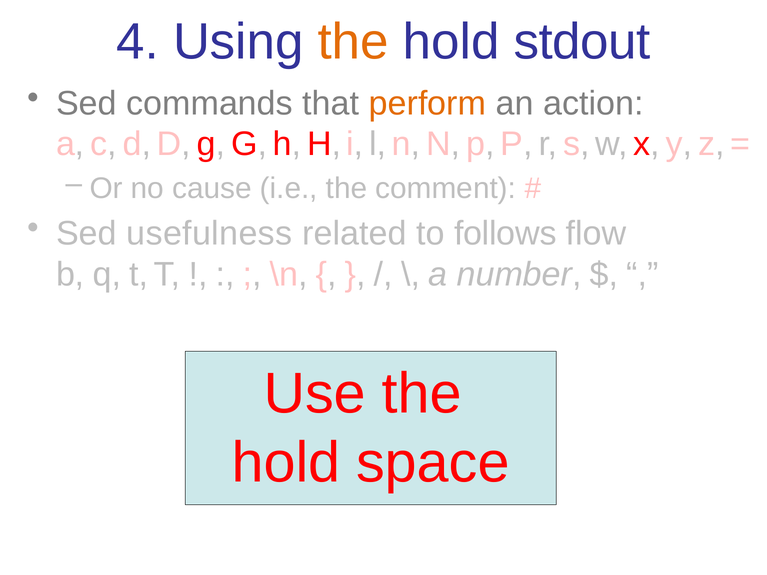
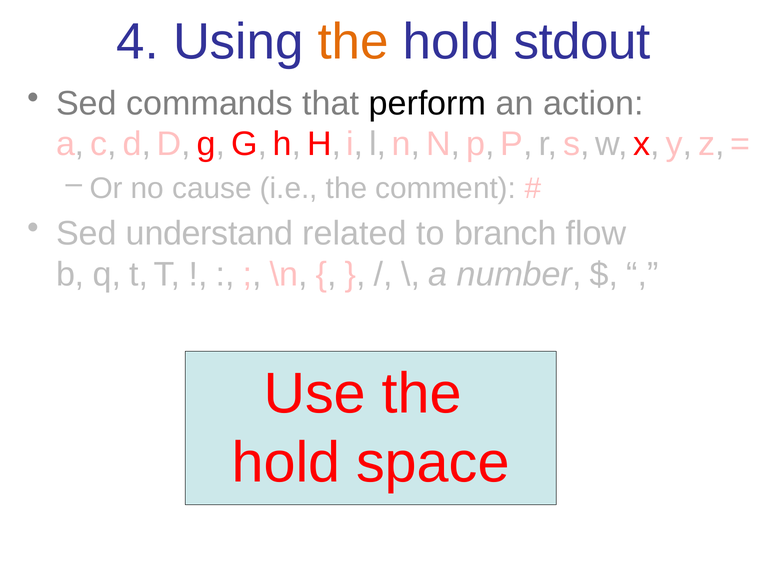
perform colour: orange -> black (427, 103)
usefulness: usefulness -> understand (210, 234)
follows: follows -> branch (505, 234)
